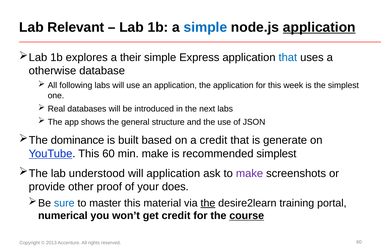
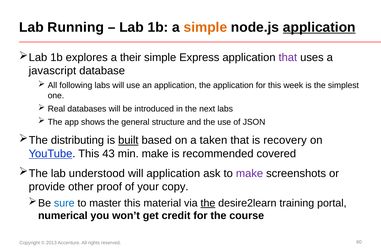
Relevant: Relevant -> Running (76, 27)
simple colour: blue -> orange (205, 27)
that colour: blue -> purple (288, 57)
otherwise: otherwise -> javascript (52, 71)
dominance: dominance -> distributing (77, 140)
built underline: none -> present (128, 140)
a credit: credit -> taken (213, 140)
generate: generate -> recovery (285, 140)
This 60: 60 -> 43 (109, 153)
recommended simplest: simplest -> covered (276, 153)
does: does -> copy (175, 186)
course underline: present -> none (247, 215)
